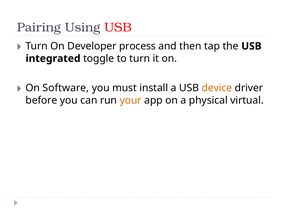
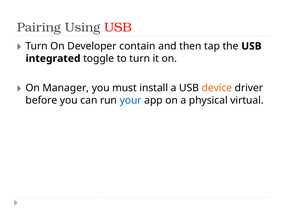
process: process -> contain (137, 46)
Software: Software -> Manager (66, 88)
your colour: orange -> blue (131, 100)
